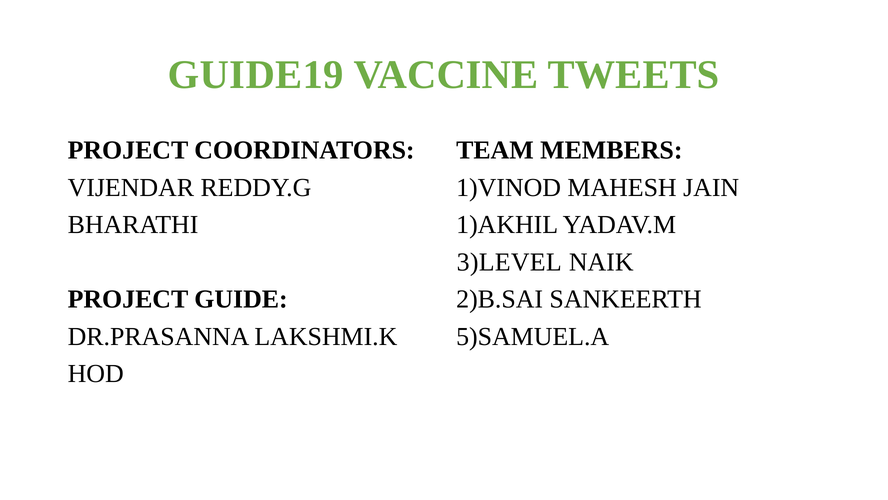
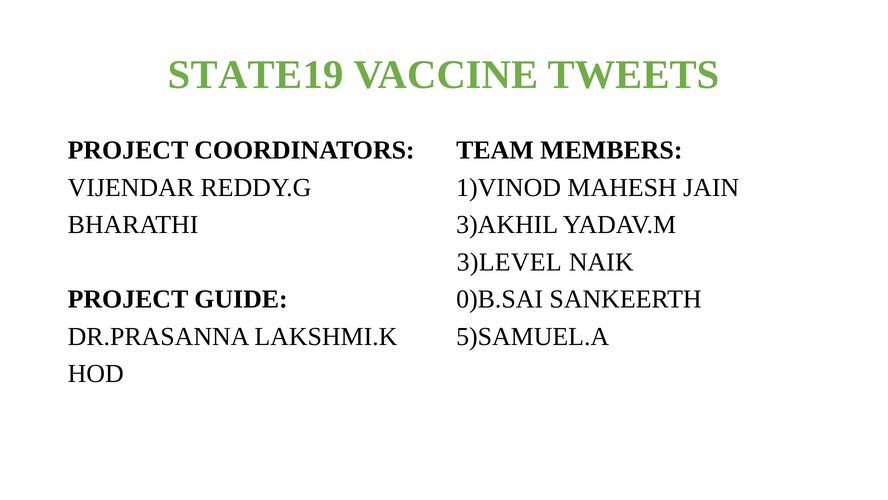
GUIDE19: GUIDE19 -> STATE19 (256, 75)
1)AKHIL: 1)AKHIL -> 3)AKHIL (507, 225)
2)B.SAI: 2)B.SAI -> 0)B.SAI (500, 299)
